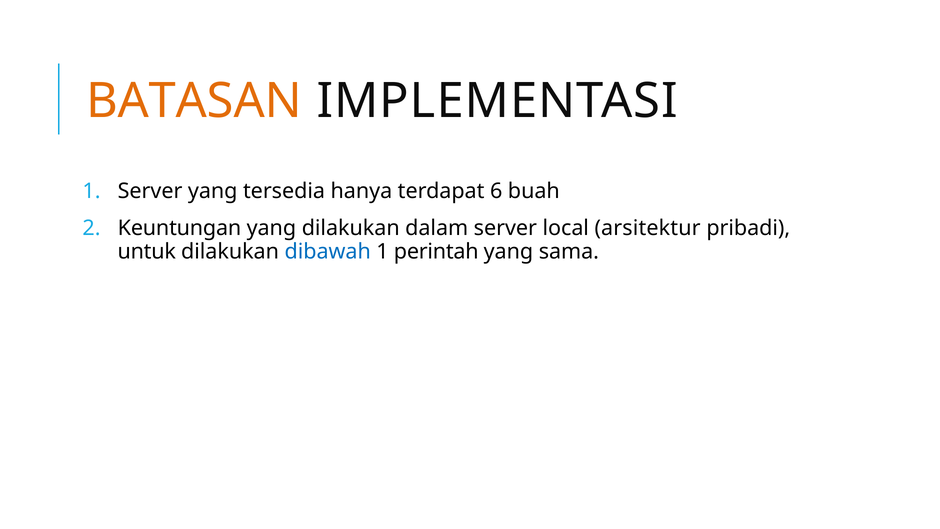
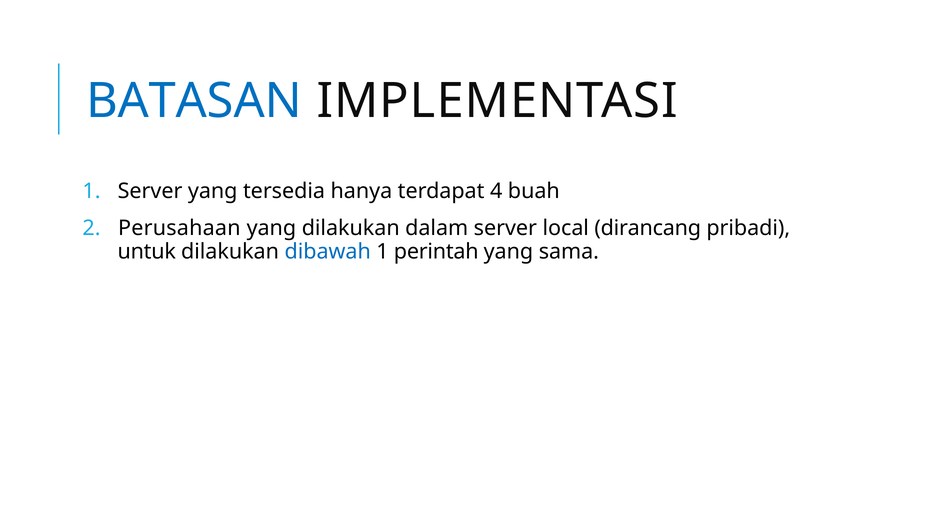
BATASAN colour: orange -> blue (194, 101)
6: 6 -> 4 (496, 191)
Keuntungan: Keuntungan -> Perusahaan (179, 228)
arsitektur: arsitektur -> dirancang (648, 228)
